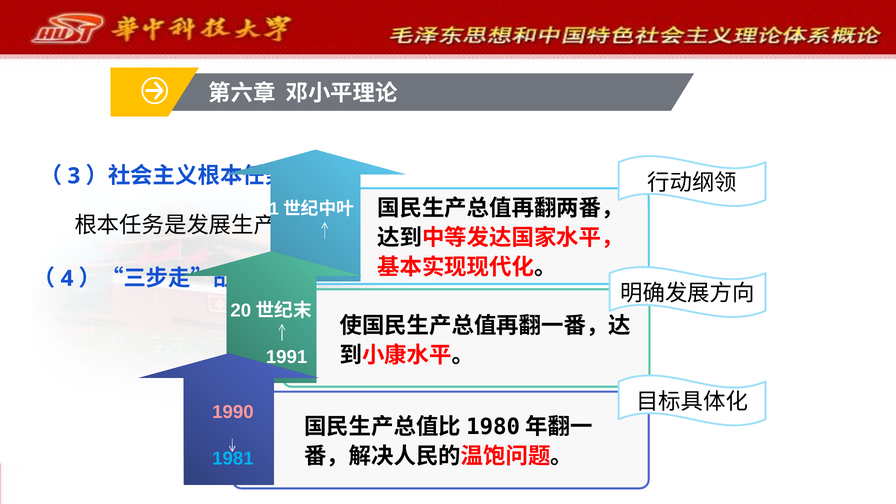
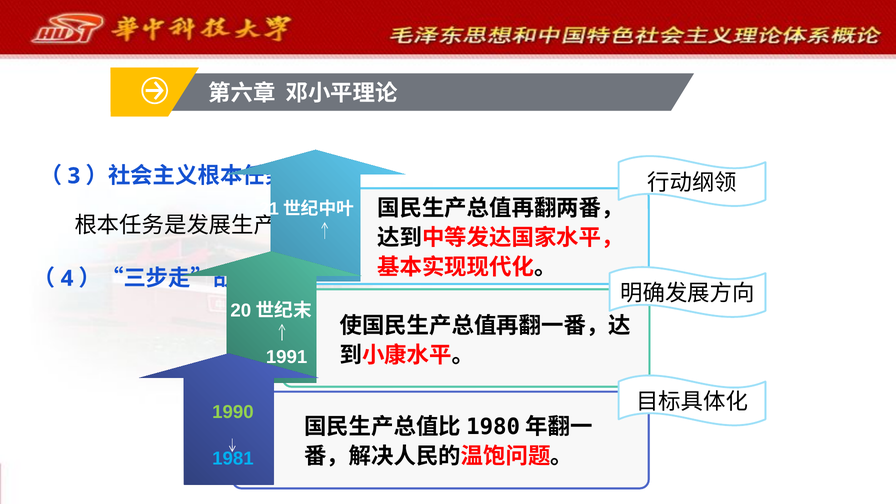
1990 colour: pink -> light green (233, 412)
